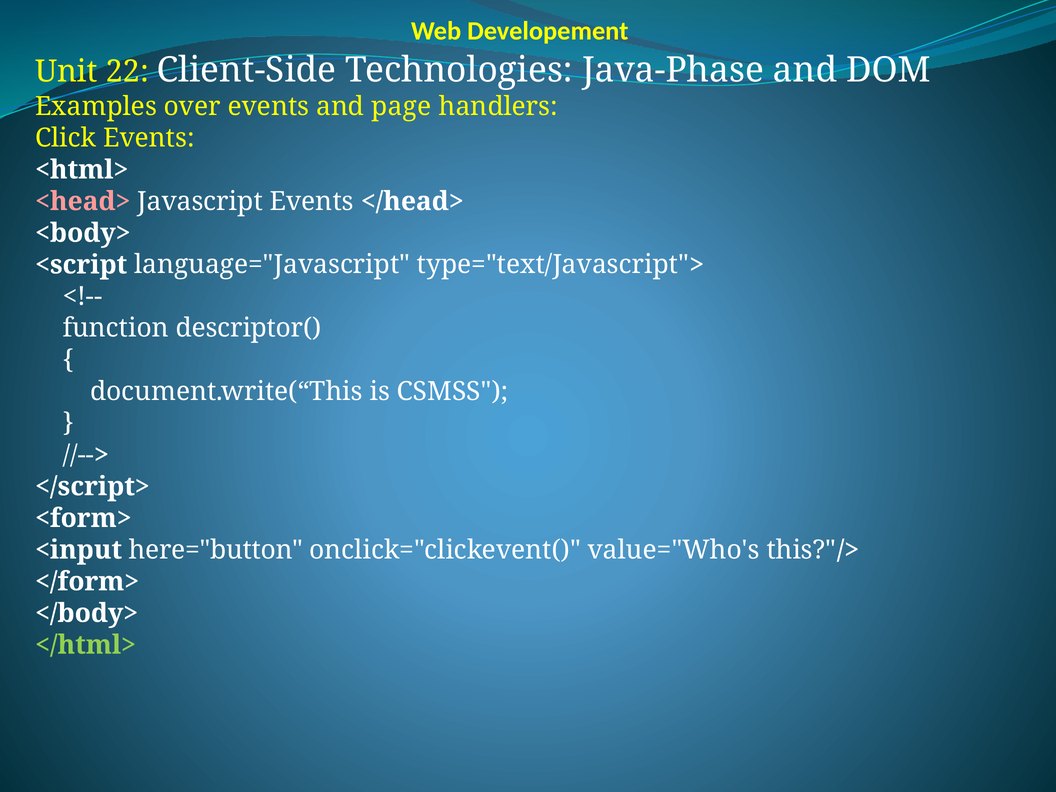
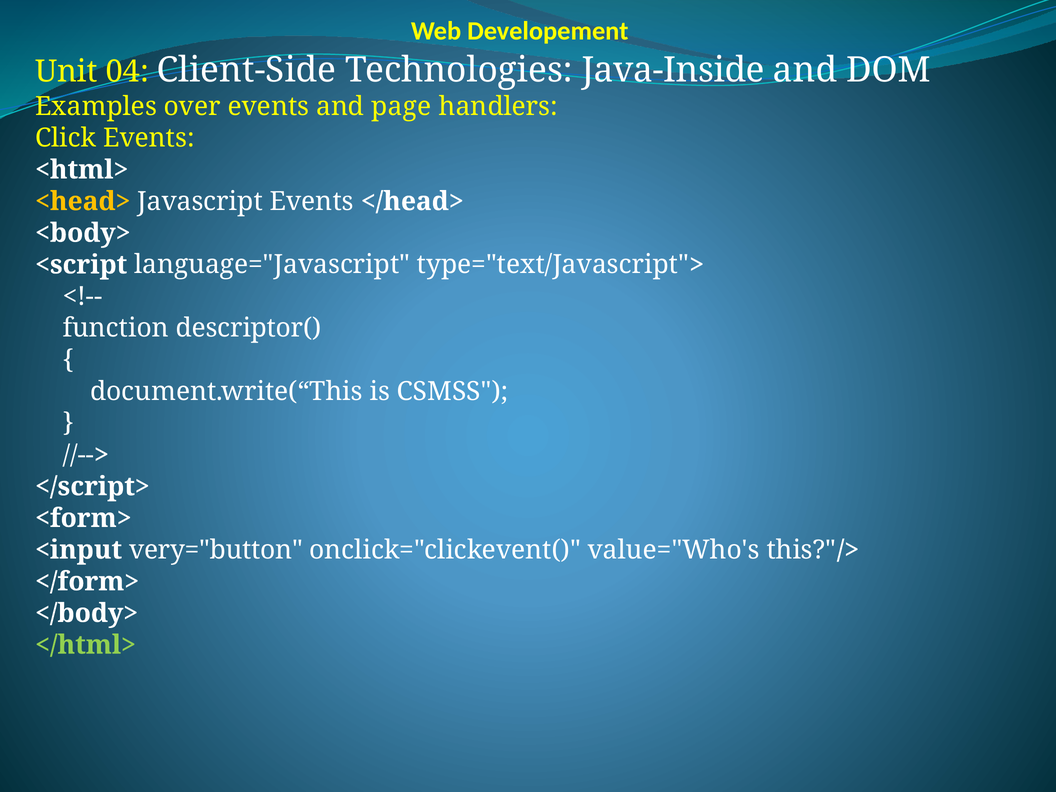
22: 22 -> 04 (127, 71)
Java-Phase: Java-Phase -> Java-Inside (673, 70)
<head> colour: pink -> yellow (83, 201)
here="button: here="button -> very="button (216, 550)
